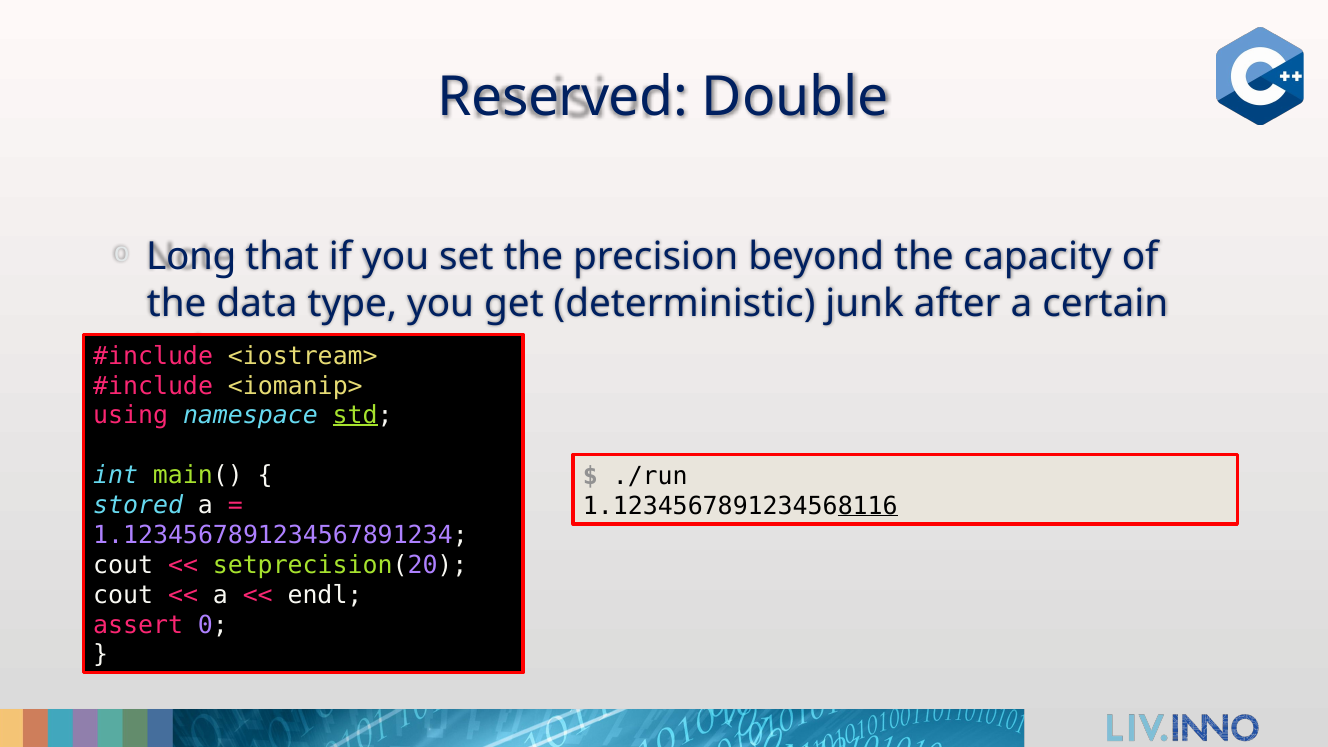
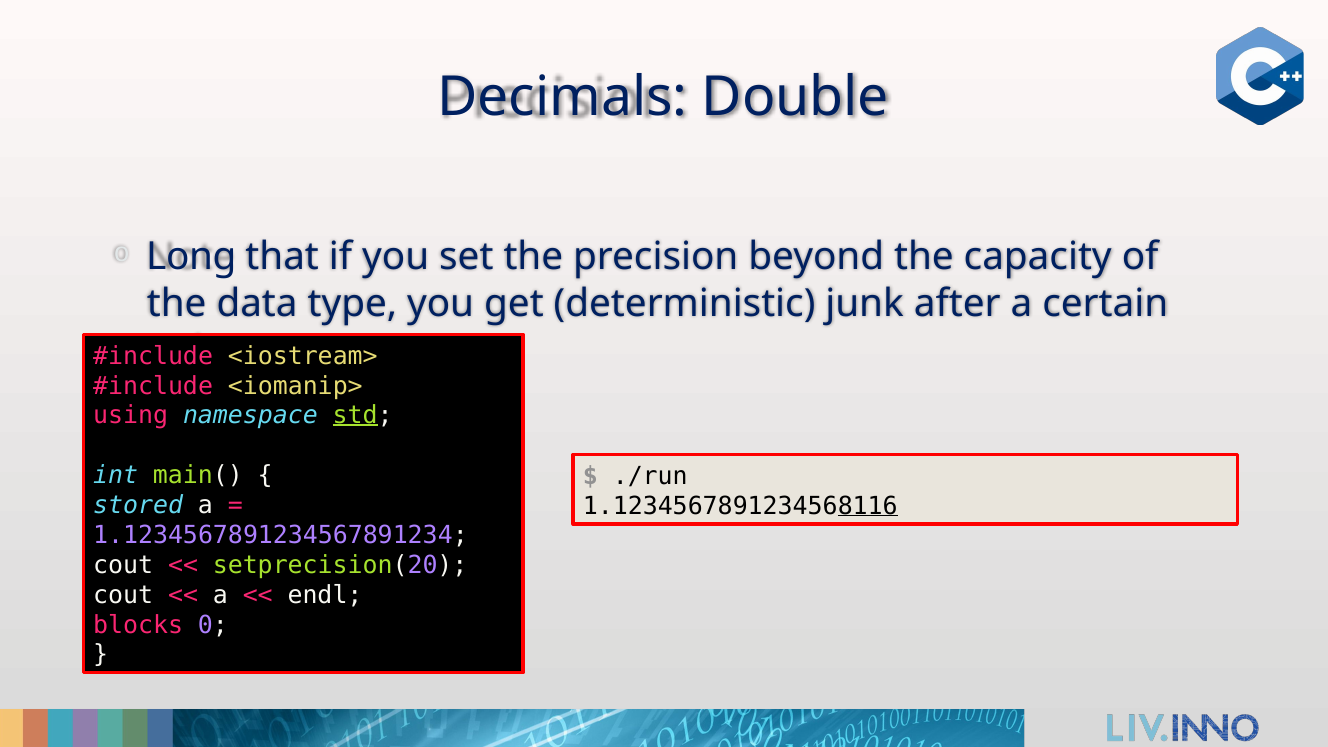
Reserved: Reserved -> Decimals (562, 97)
assert: assert -> blocks (138, 625)
